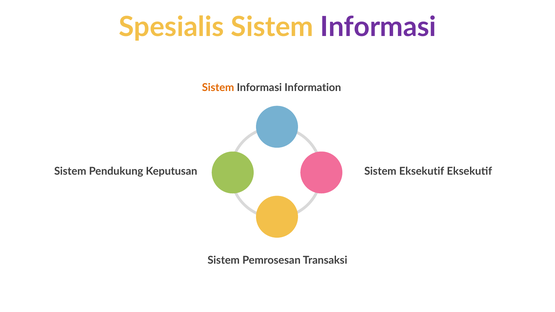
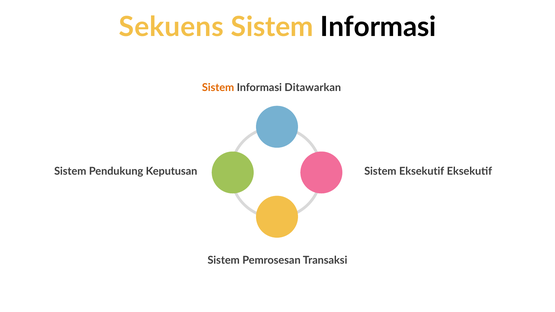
Spesialis: Spesialis -> Sekuens (171, 27)
Informasi colour: purple -> black (378, 27)
Information: Information -> Ditawarkan (313, 88)
